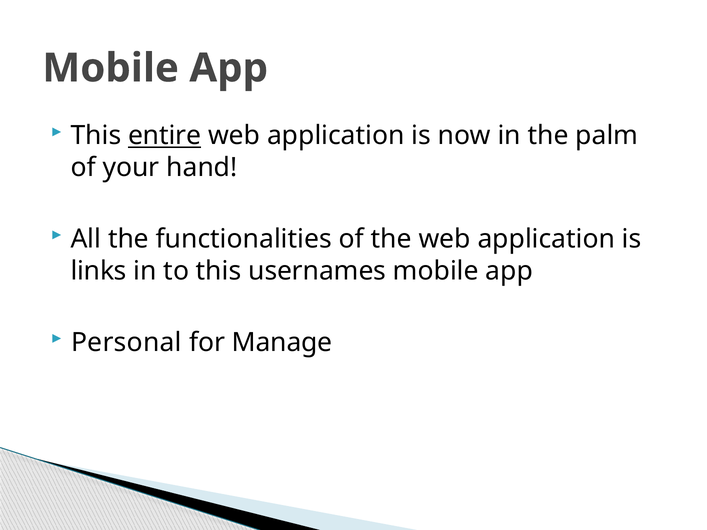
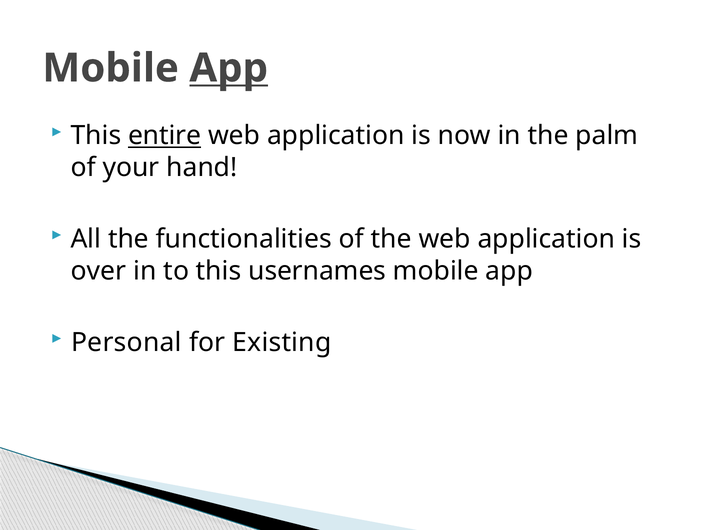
App underline: none -> present (229, 68)
links: links -> over (98, 271)
Manage: Manage -> Existing (282, 343)
